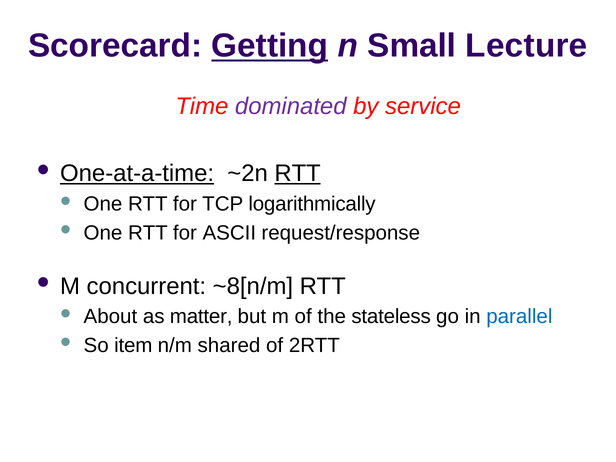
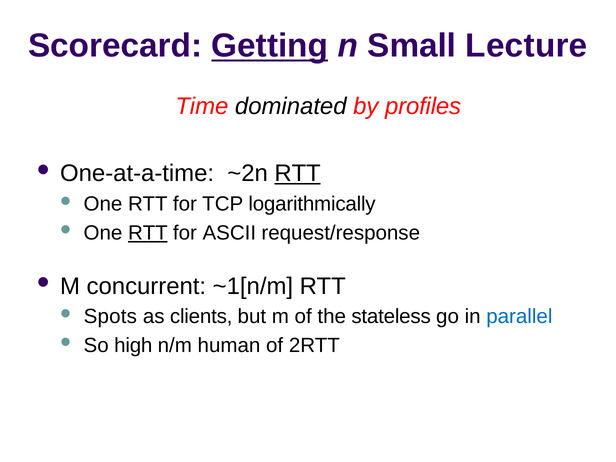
dominated colour: purple -> black (291, 106)
service: service -> profiles (423, 106)
One-at-a-time underline: present -> none (137, 174)
RTT underline: none -> present (148, 233)
~8[n/m: ~8[n/m -> ~1[n/m (253, 286)
About: About -> Spots (110, 317)
matter: matter -> clients (201, 317)
item: item -> high (133, 345)
shared: shared -> human (229, 345)
